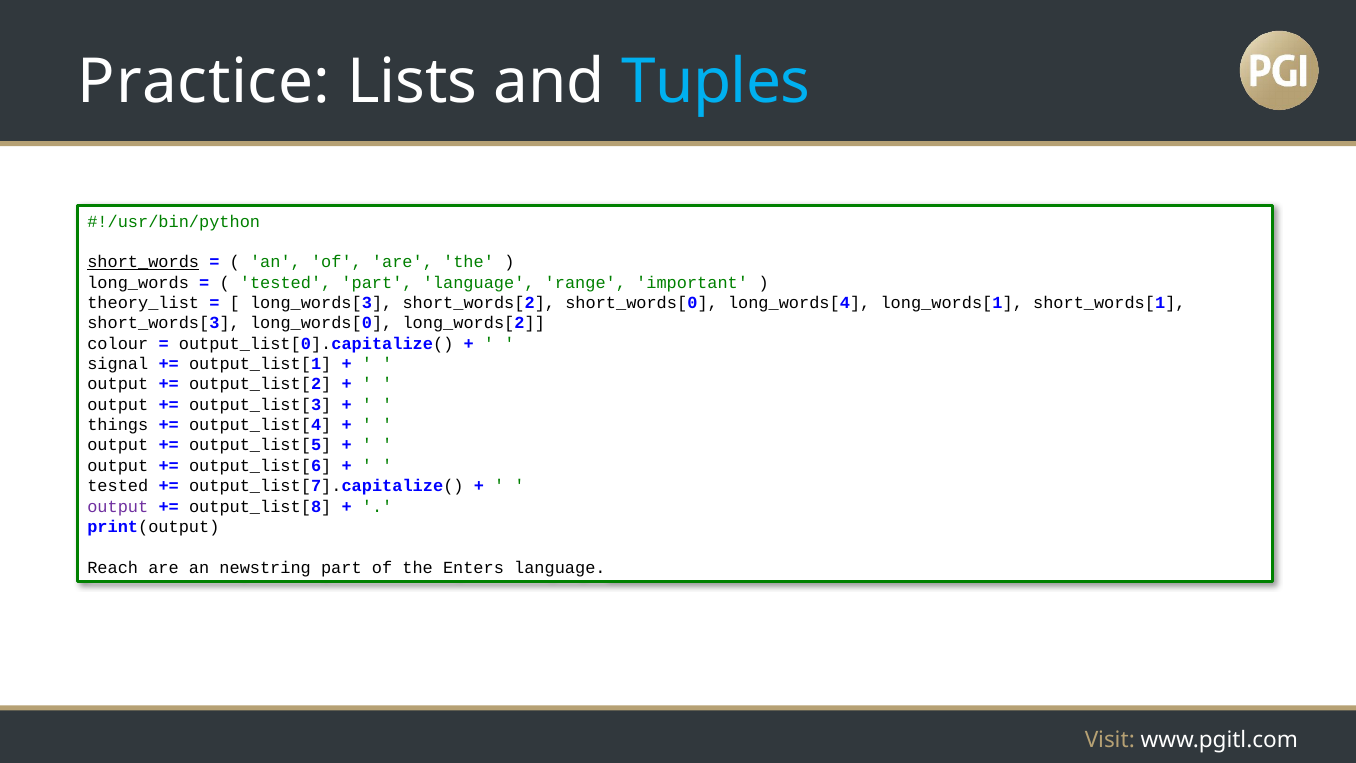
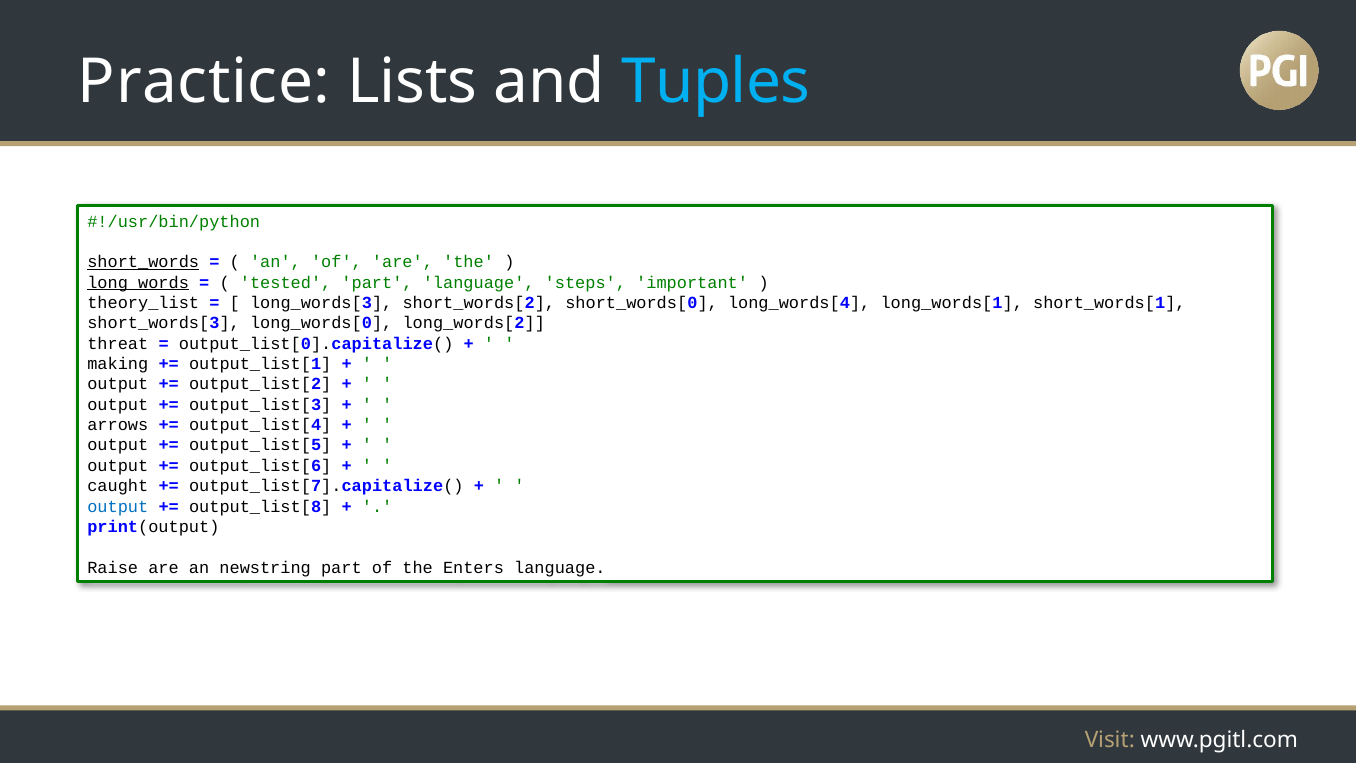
long_words underline: none -> present (138, 283)
range: range -> steps (585, 283)
colour: colour -> threat (118, 344)
signal: signal -> making (118, 364)
things: things -> arrows (118, 425)
tested: tested -> caught (118, 486)
output colour: purple -> blue (118, 506)
Reach: Reach -> Raise (113, 567)
